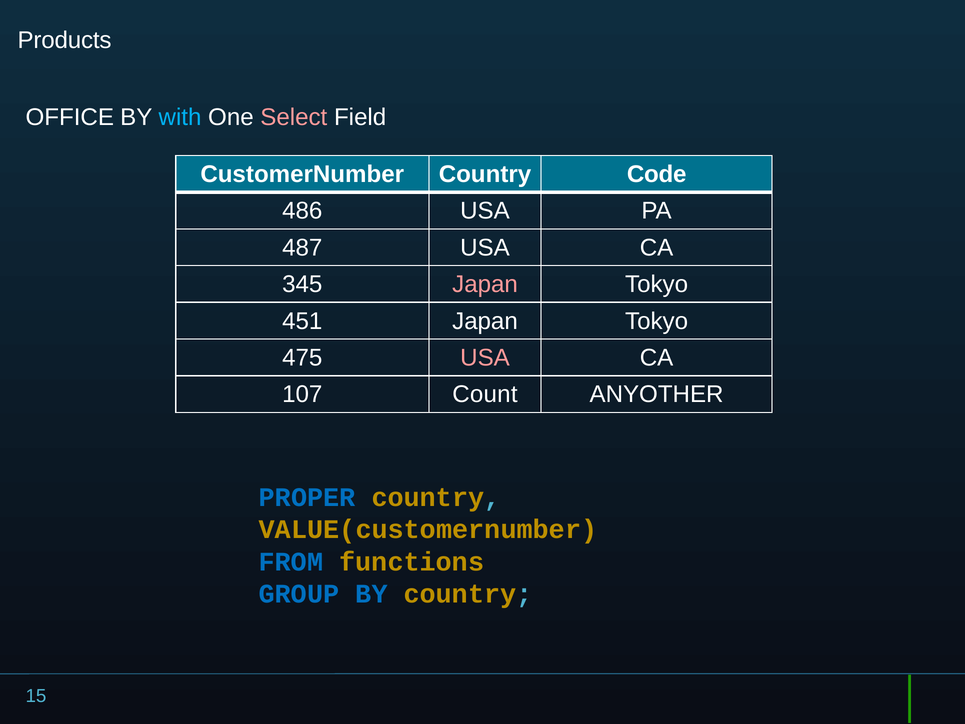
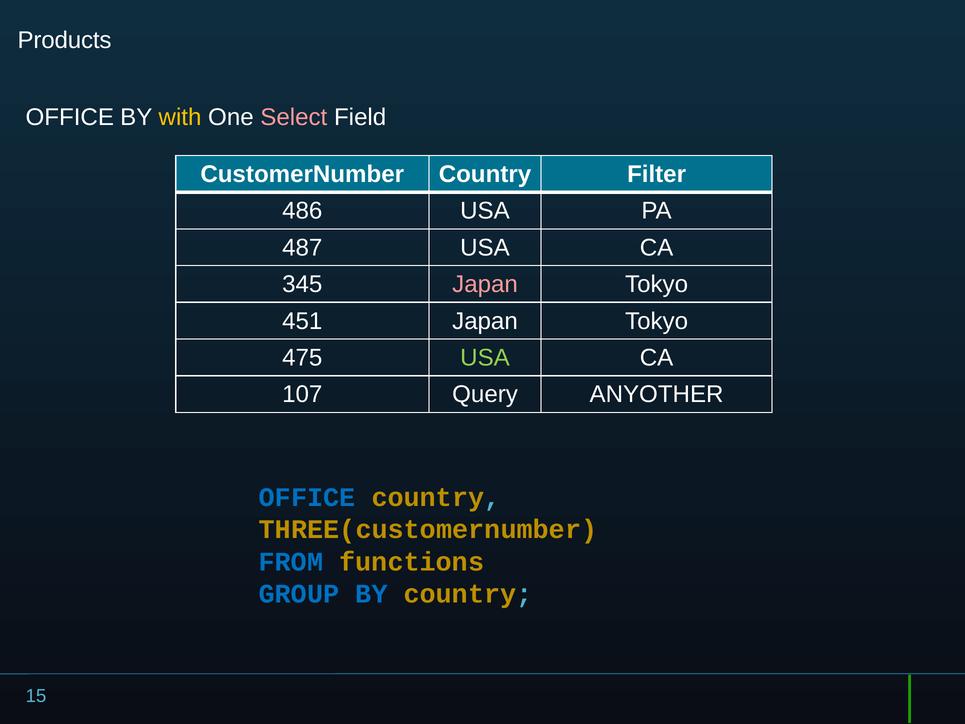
with colour: light blue -> yellow (180, 117)
Code: Code -> Filter (657, 174)
USA colour: pink -> light green (485, 358)
Count: Count -> Query (485, 394)
PROPER: PROPER -> OFFICE (307, 497)
VALUE(customernumber: VALUE(customernumber -> THREE(customernumber (428, 529)
